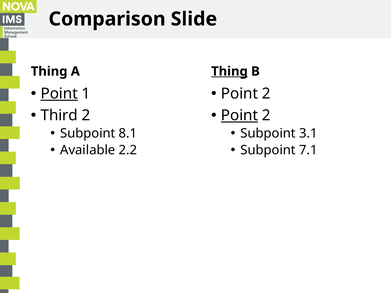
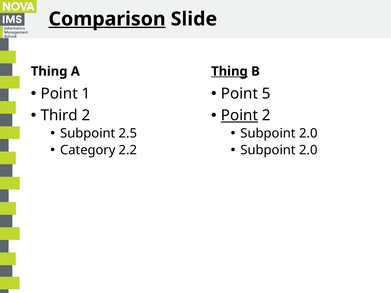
Comparison underline: none -> present (107, 19)
Point underline: present -> none (59, 94)
2: 2 -> 5 (266, 94)
8.1: 8.1 -> 2.5 (128, 134)
3.1: 3.1 -> 2.0 (308, 134)
Available: Available -> Category (88, 150)
7.1: 7.1 -> 2.0 (308, 150)
